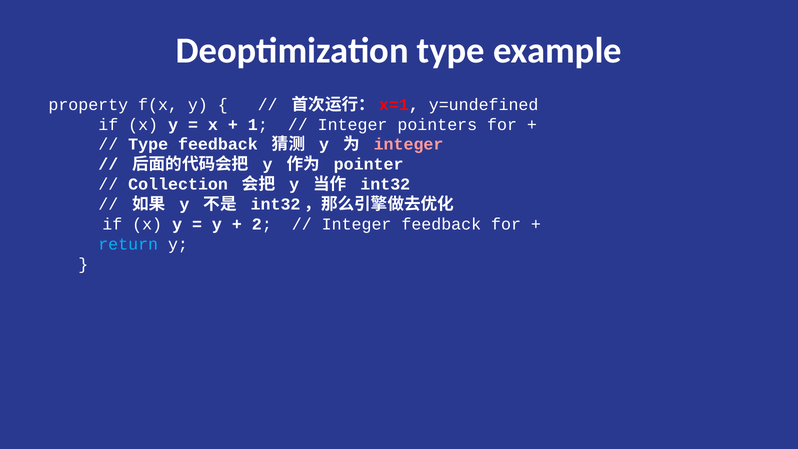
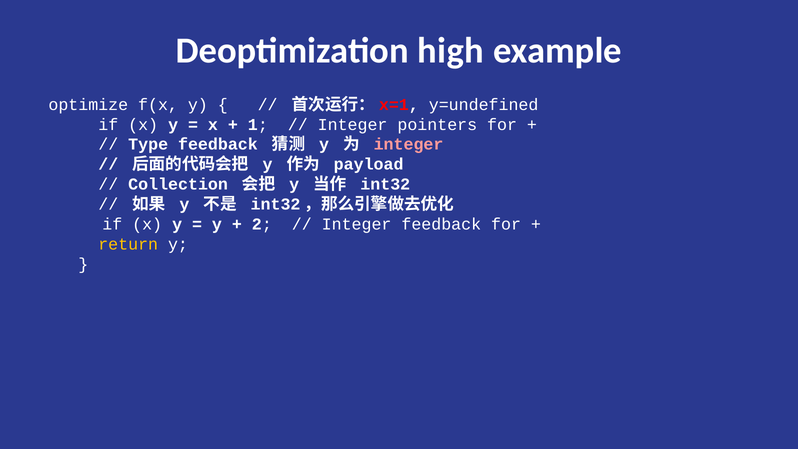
Deoptimization type: type -> high (451, 50)
property: property -> optimize (88, 105)
pointer: pointer -> payload (369, 164)
return colour: light blue -> yellow (128, 244)
